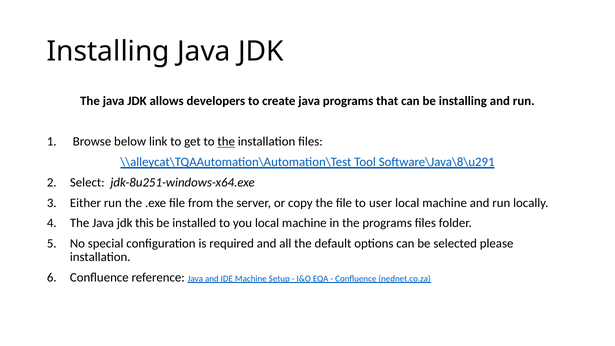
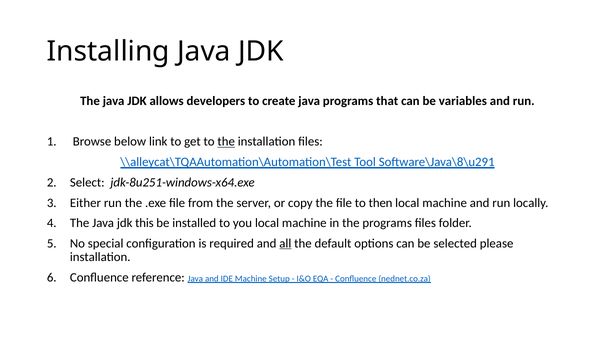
be installing: installing -> variables (463, 101)
user: user -> then (381, 203)
all underline: none -> present (285, 243)
